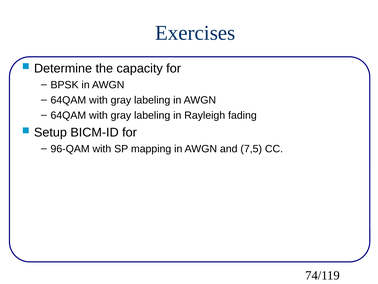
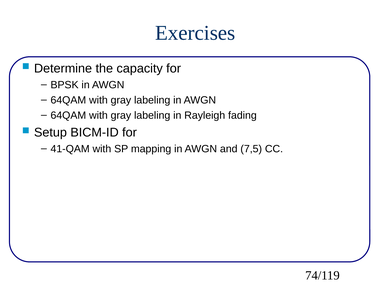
96-QAM: 96-QAM -> 41-QAM (70, 149)
